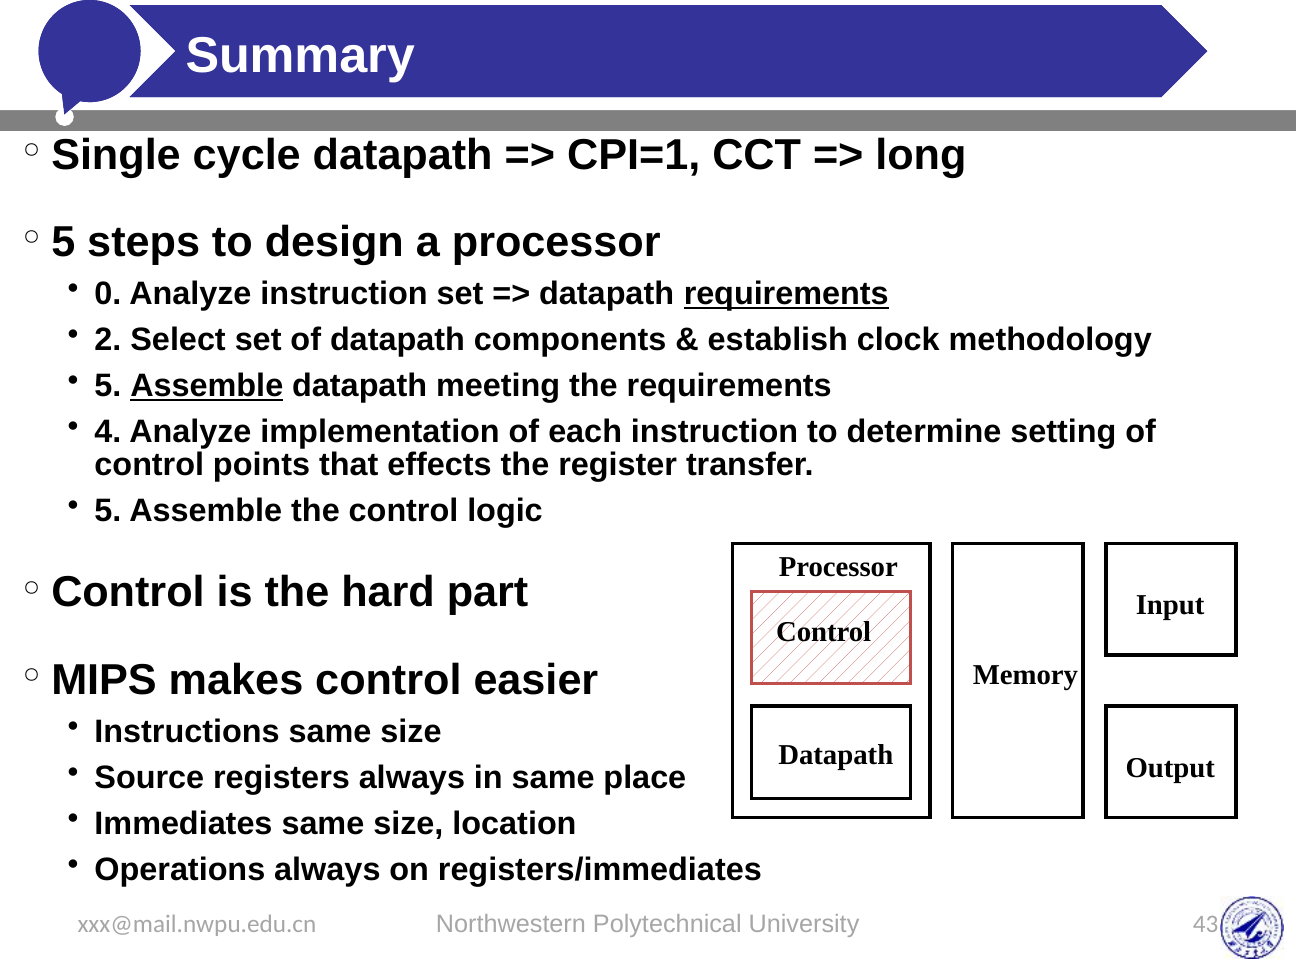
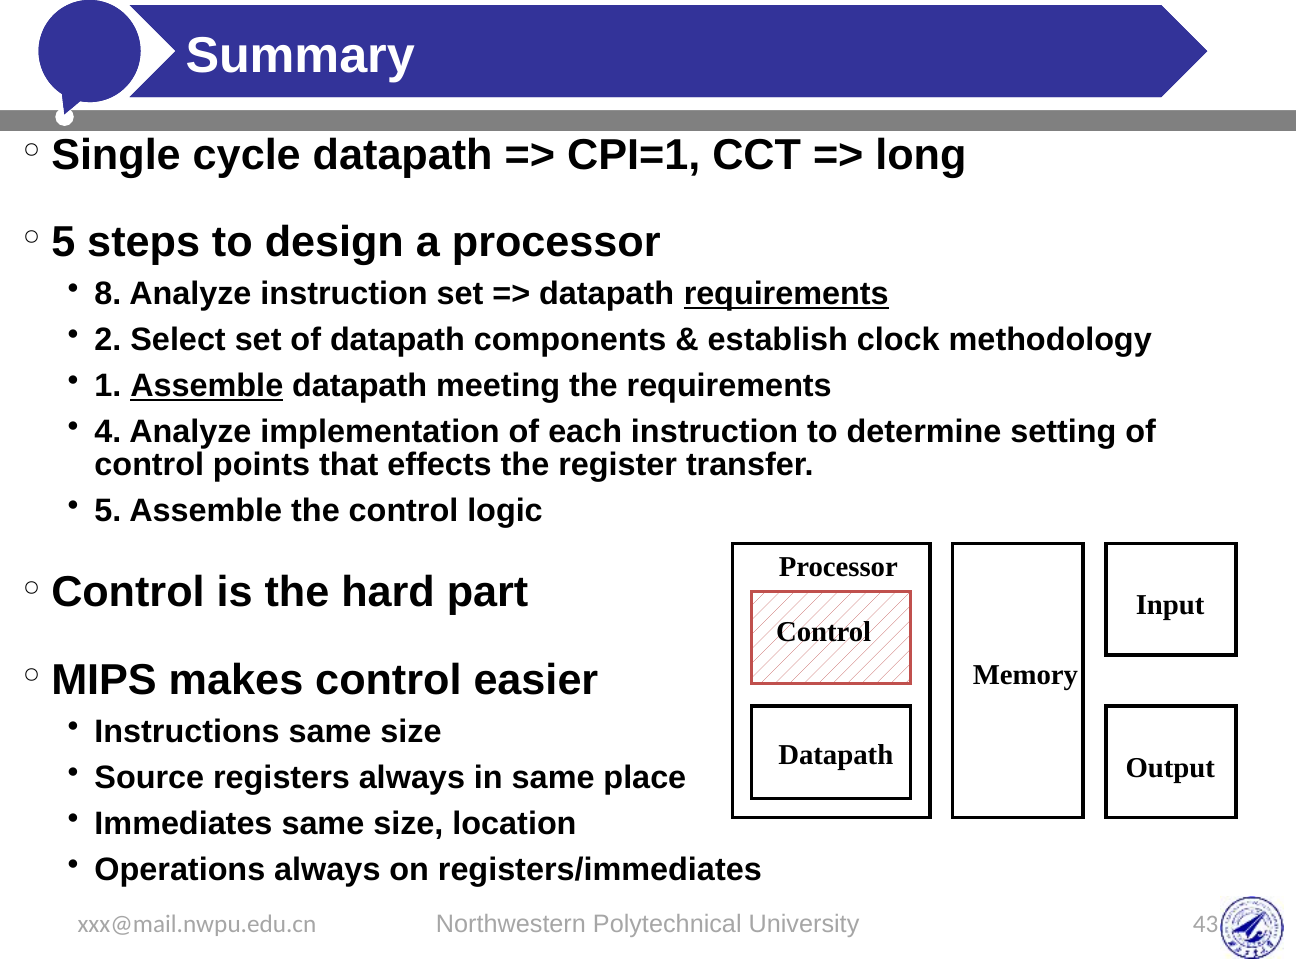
0: 0 -> 8 (108, 294)
5: 5 -> 1 (108, 386)
